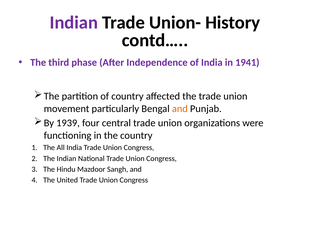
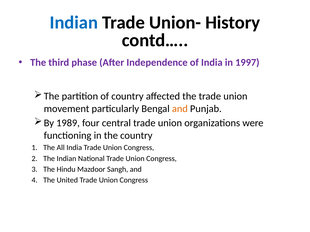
Indian colour: purple -> blue (74, 23)
1941: 1941 -> 1997 (247, 63)
1939: 1939 -> 1989 (68, 123)
